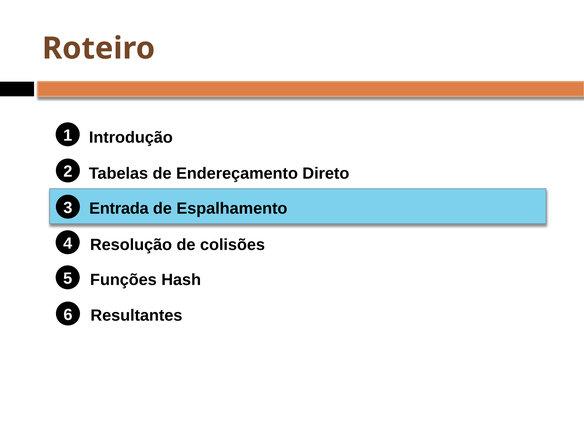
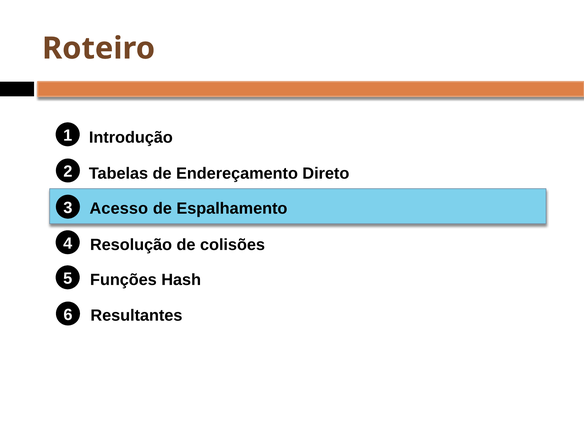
Entrada: Entrada -> Acesso (119, 209)
